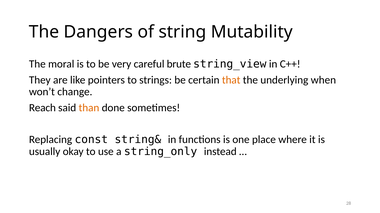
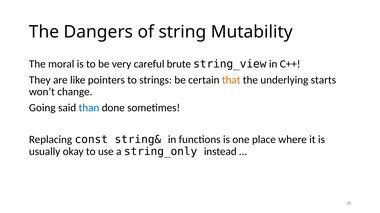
when: when -> starts (323, 80)
Reach: Reach -> Going (42, 108)
than colour: orange -> blue (89, 108)
